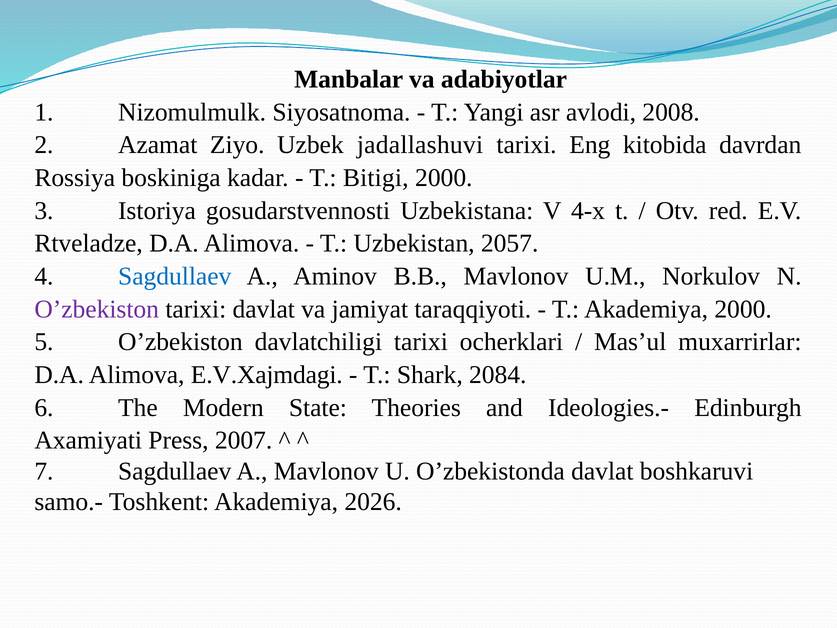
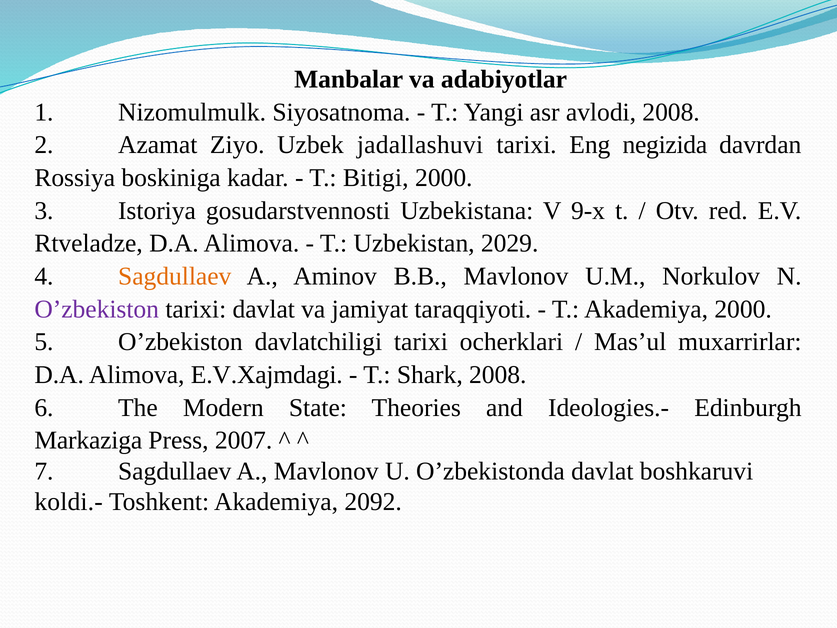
kitobida: kitobida -> negizida (665, 145)
4-x: 4-x -> 9-x (588, 210)
2057: 2057 -> 2029 (510, 243)
Sagdullaev colour: blue -> orange (175, 276)
Shark 2084: 2084 -> 2008 (498, 375)
Axamiyati: Axamiyati -> Markaziga (88, 440)
samo.-: samo.- -> koldi.- (69, 502)
2026: 2026 -> 2092 (373, 502)
